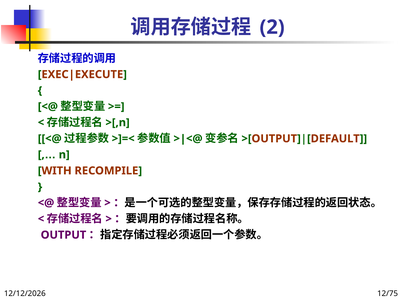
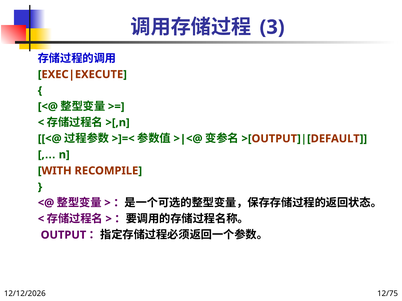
2: 2 -> 3 (272, 27)
